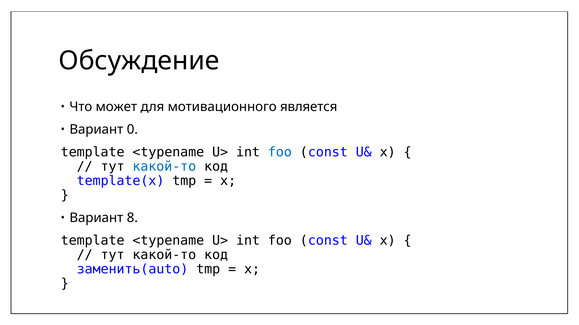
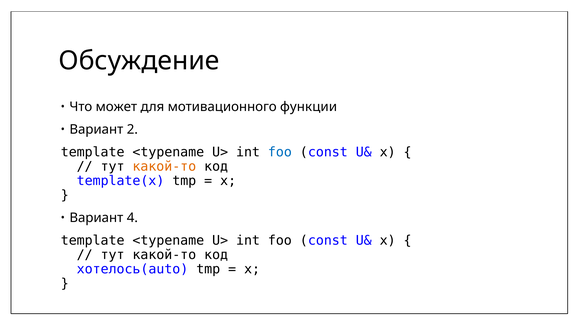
является: является -> функции (309, 107)
0: 0 -> 2 (132, 130)
какой-то colour: blue -> orange (164, 167)
8: 8 -> 4 (132, 218)
заменить(auto: заменить(auto -> хотелось(auto (133, 270)
